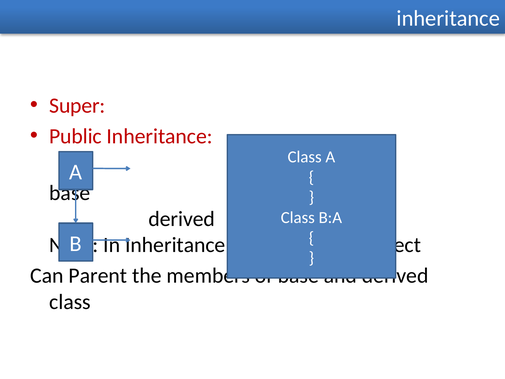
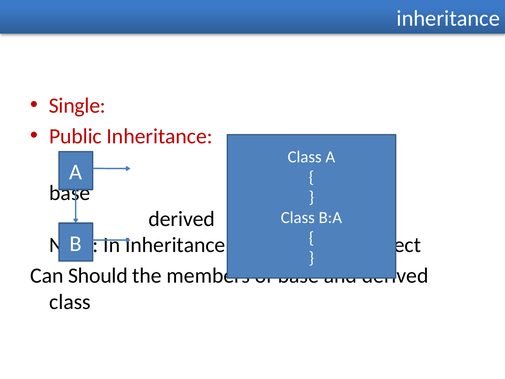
Super: Super -> Single (77, 105)
Parent: Parent -> Should (98, 276)
